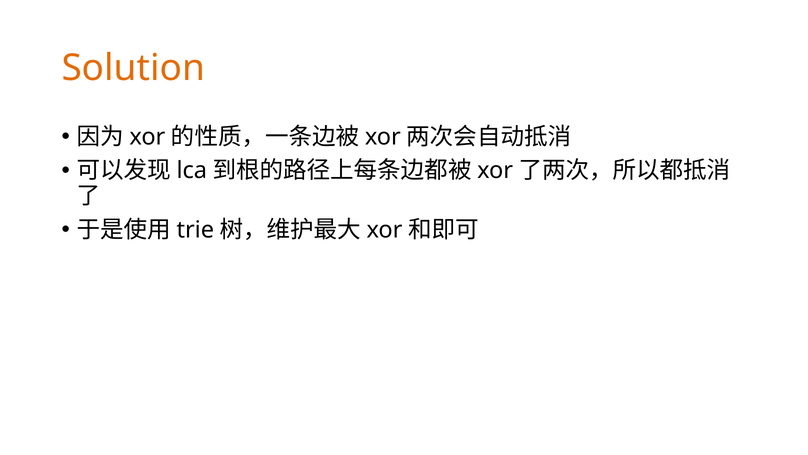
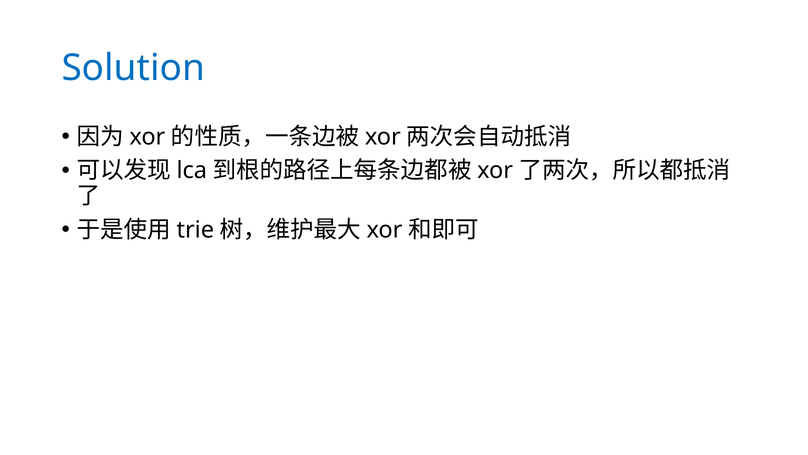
Solution colour: orange -> blue (133, 68)
